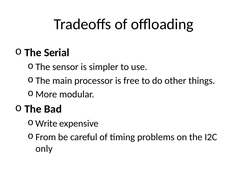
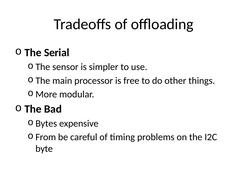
Write: Write -> Bytes (46, 124)
only: only -> byte (44, 149)
